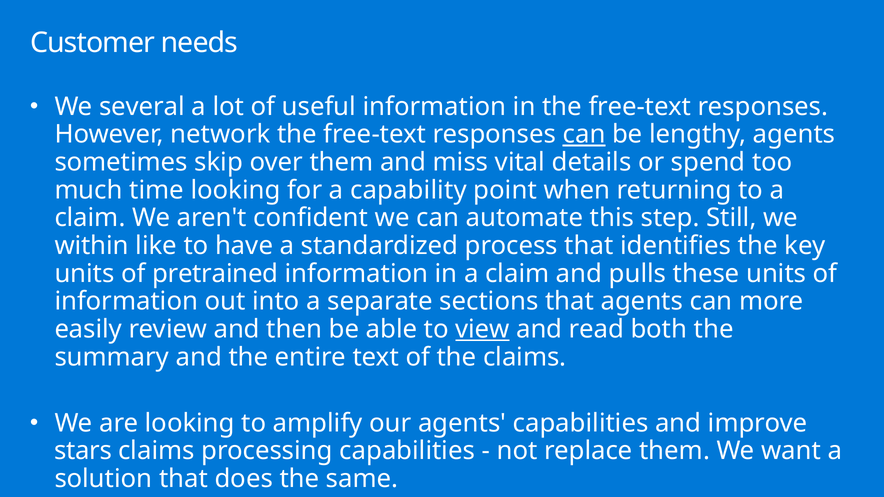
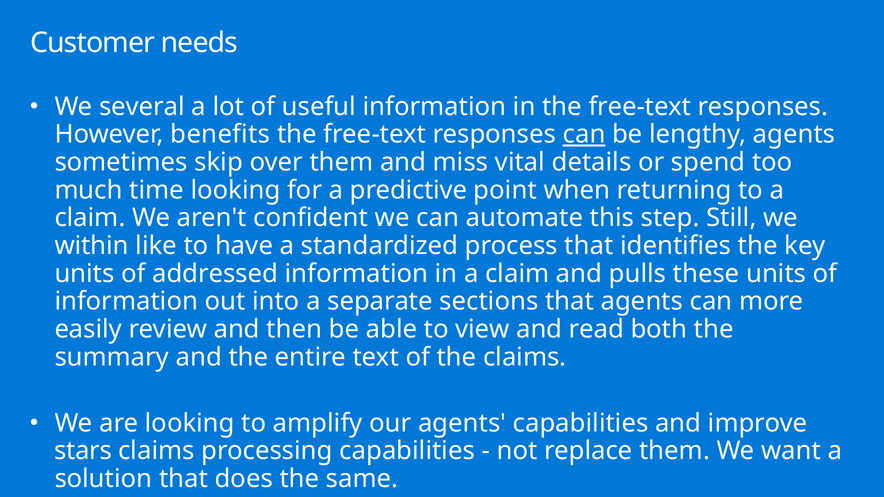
network: network -> benefits (220, 134)
capability: capability -> predictive (409, 190)
pretrained: pretrained -> addressed (215, 274)
view underline: present -> none (482, 329)
